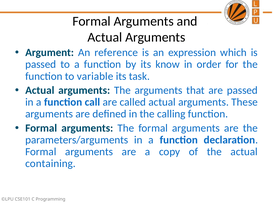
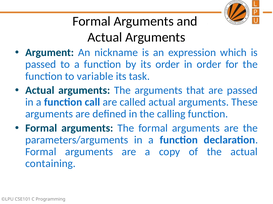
reference: reference -> nickname (116, 53)
its know: know -> order (168, 65)
